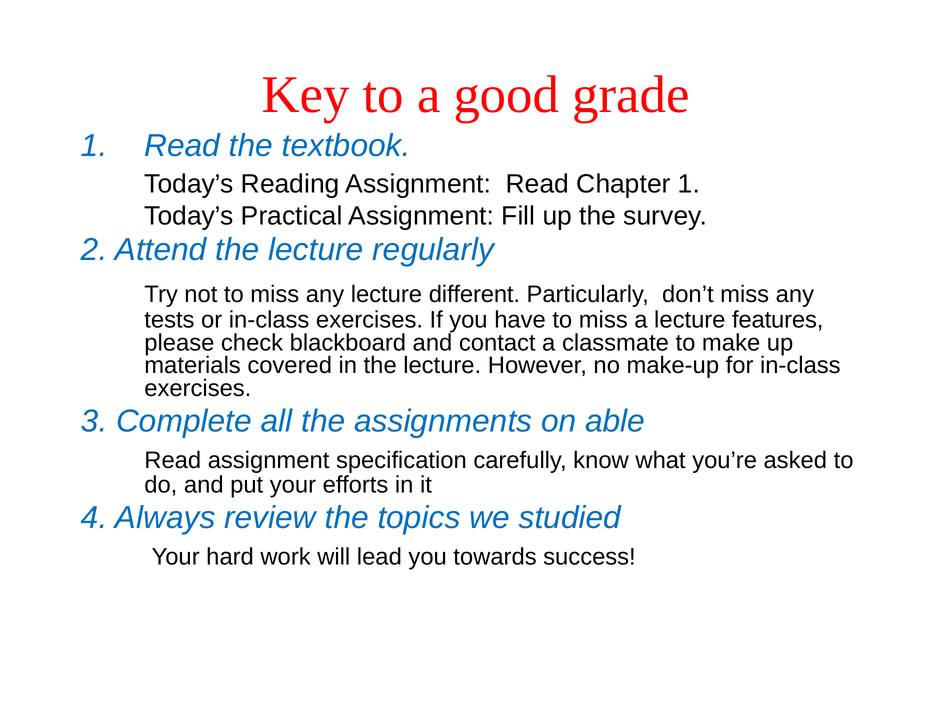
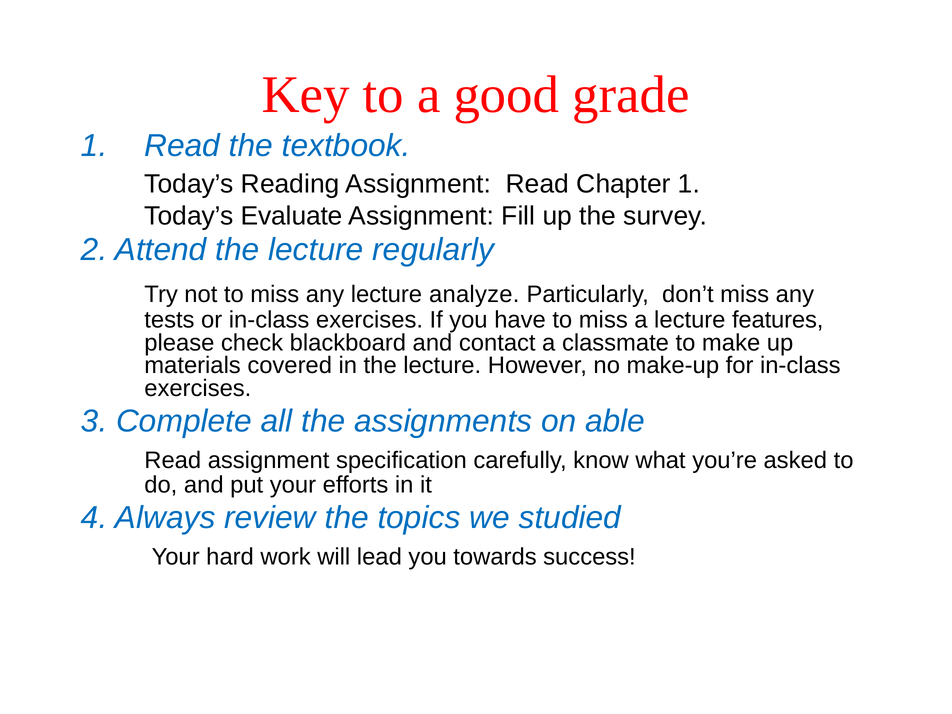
Practical: Practical -> Evaluate (292, 216)
different: different -> analyze (474, 294)
